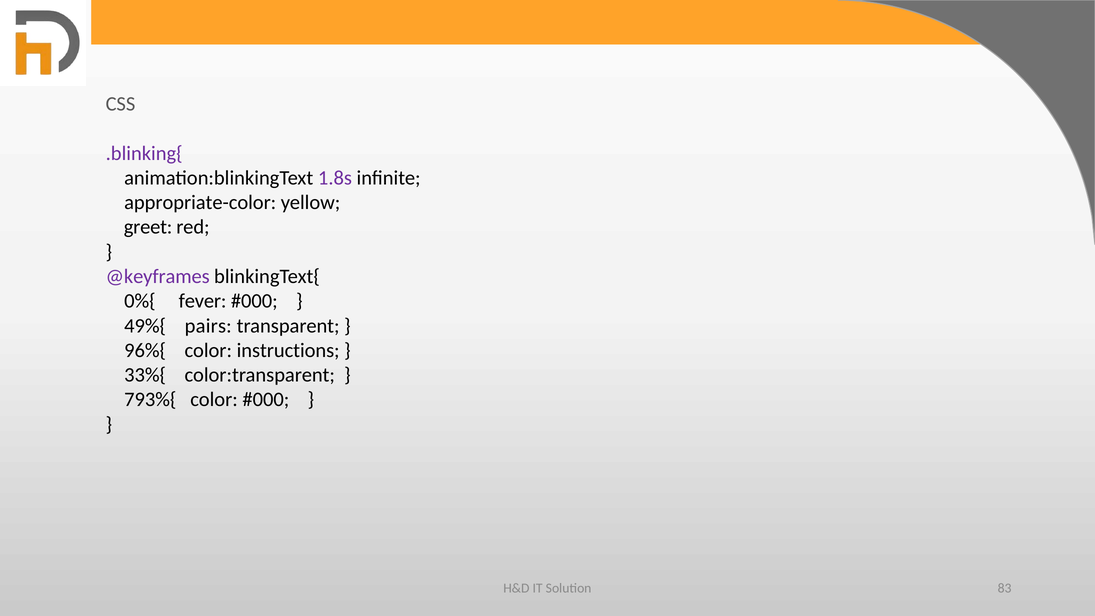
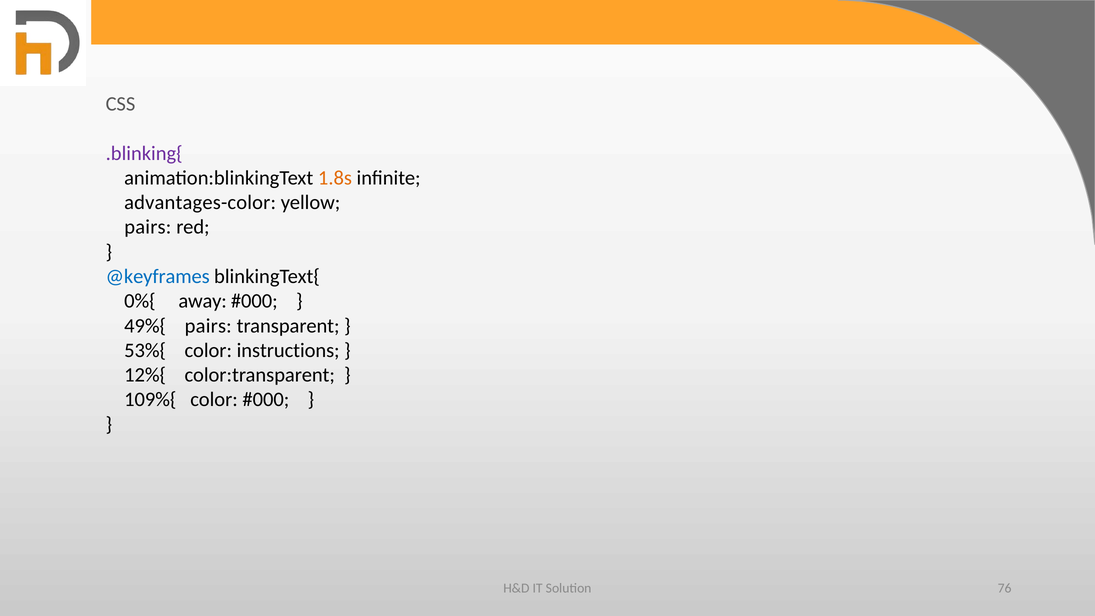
1.8s colour: purple -> orange (335, 178)
appropriate-color: appropriate-color -> advantages-color (200, 203)
greet: greet -> pairs (148, 227)
@keyframes colour: purple -> blue (158, 276)
fever: fever -> away (203, 301)
96%{: 96%{ -> 53%{ (145, 350)
33%{: 33%{ -> 12%{ (145, 375)
793%{: 793%{ -> 109%{ (150, 400)
83: 83 -> 76 (1005, 588)
